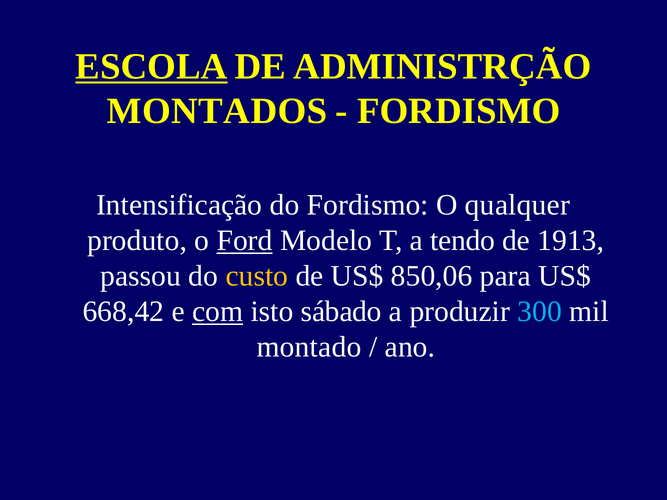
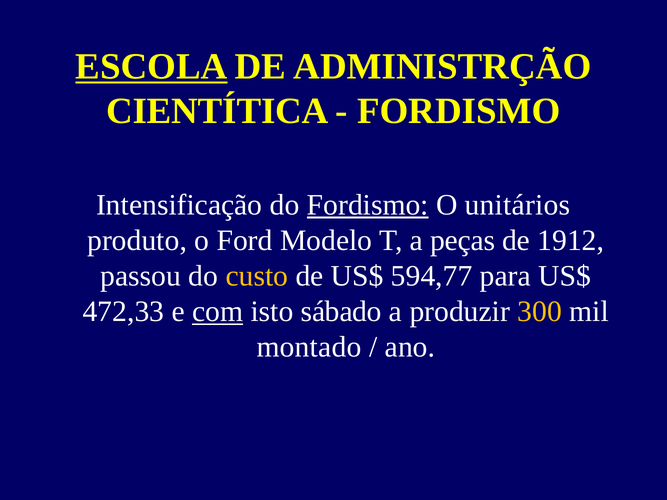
MONTADOS: MONTADOS -> CIENTÍTICA (217, 111)
Fordismo underline: none -> present (368, 205)
qualquer: qualquer -> unitários (518, 205)
Ford underline: present -> none (245, 241)
tendo: tendo -> peças (463, 241)
1913: 1913 -> 1912 (571, 241)
850,06: 850,06 -> 594,77 (432, 276)
668,42: 668,42 -> 472,33 (123, 312)
300 colour: light blue -> yellow (540, 312)
